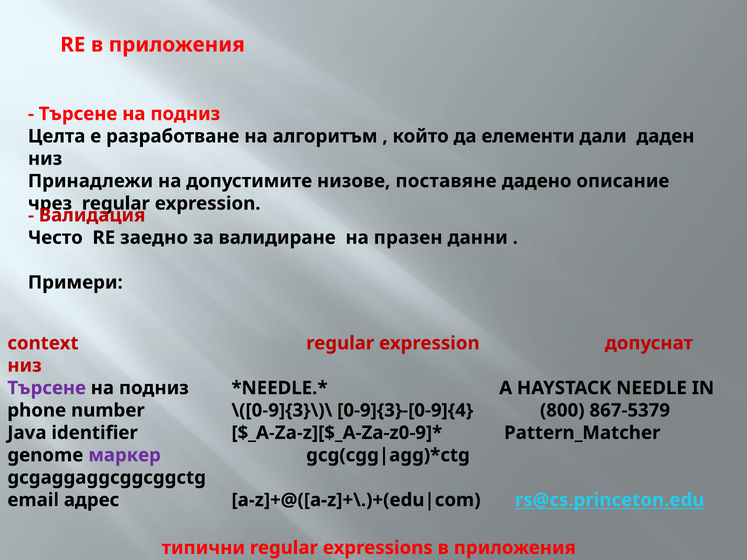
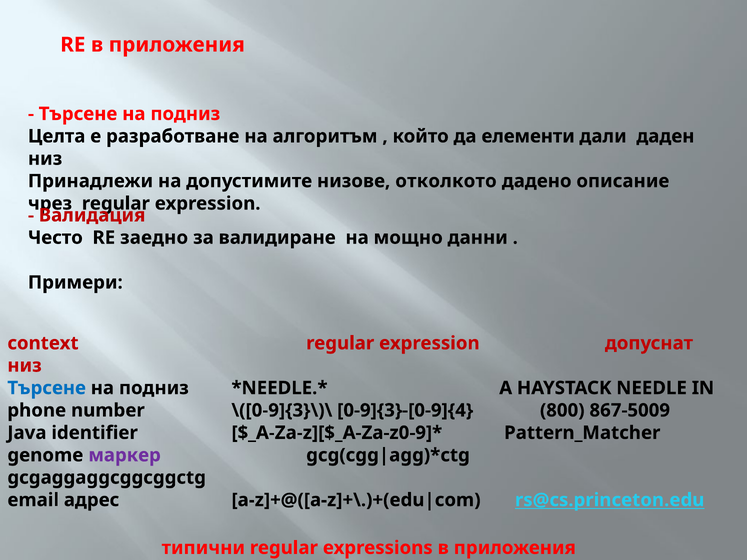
поставяне: поставяне -> отколкото (446, 181)
празен: празен -> мощно (408, 238)
Търсене colour: purple -> blue (47, 388)
867-5379: 867-5379 -> 867-5009 (630, 411)
